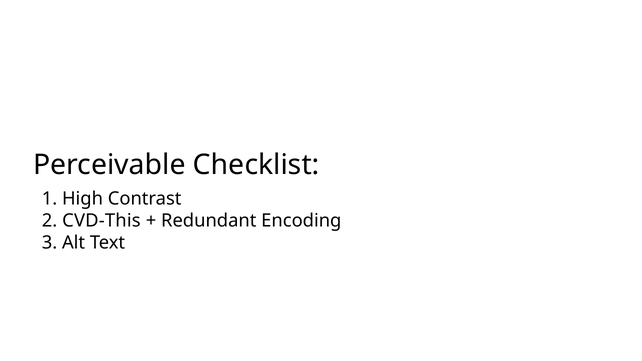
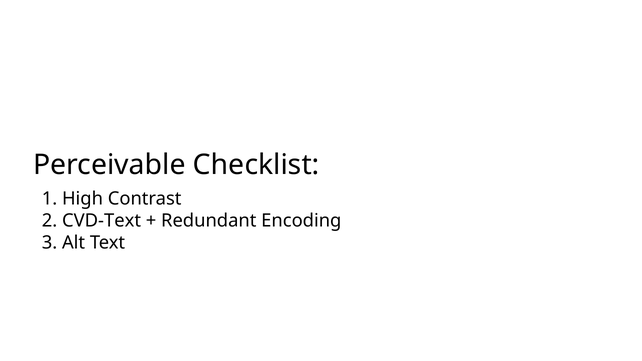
CVD-This: CVD-This -> CVD-Text (102, 221)
